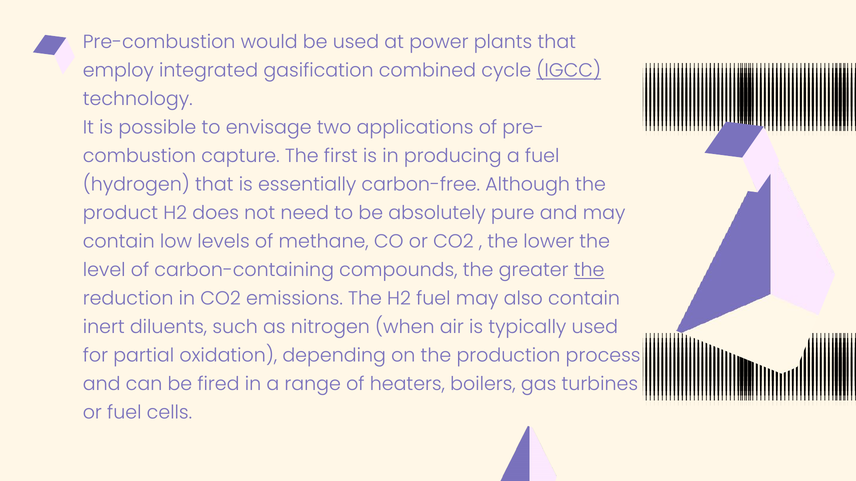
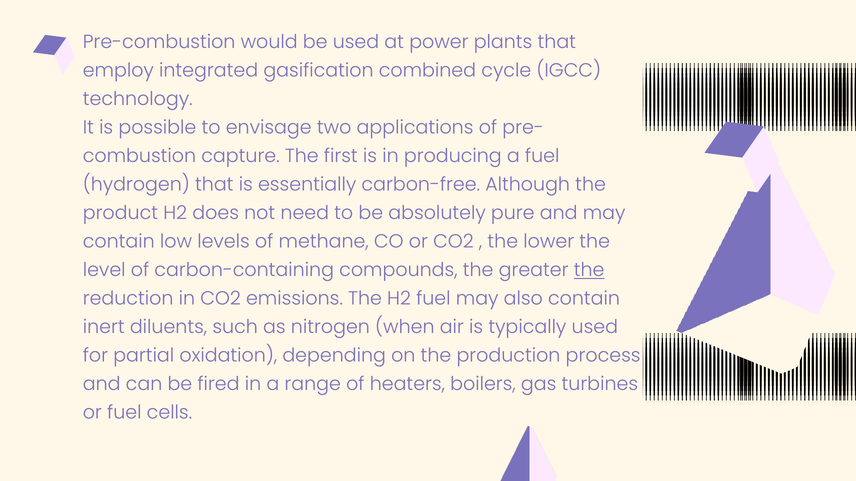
IGCC underline: present -> none (569, 71)
